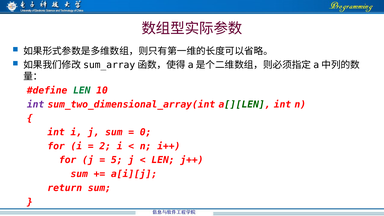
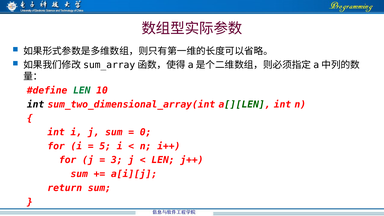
int colour: purple -> black (36, 104)
2: 2 -> 5 (105, 146)
5: 5 -> 3 (117, 160)
